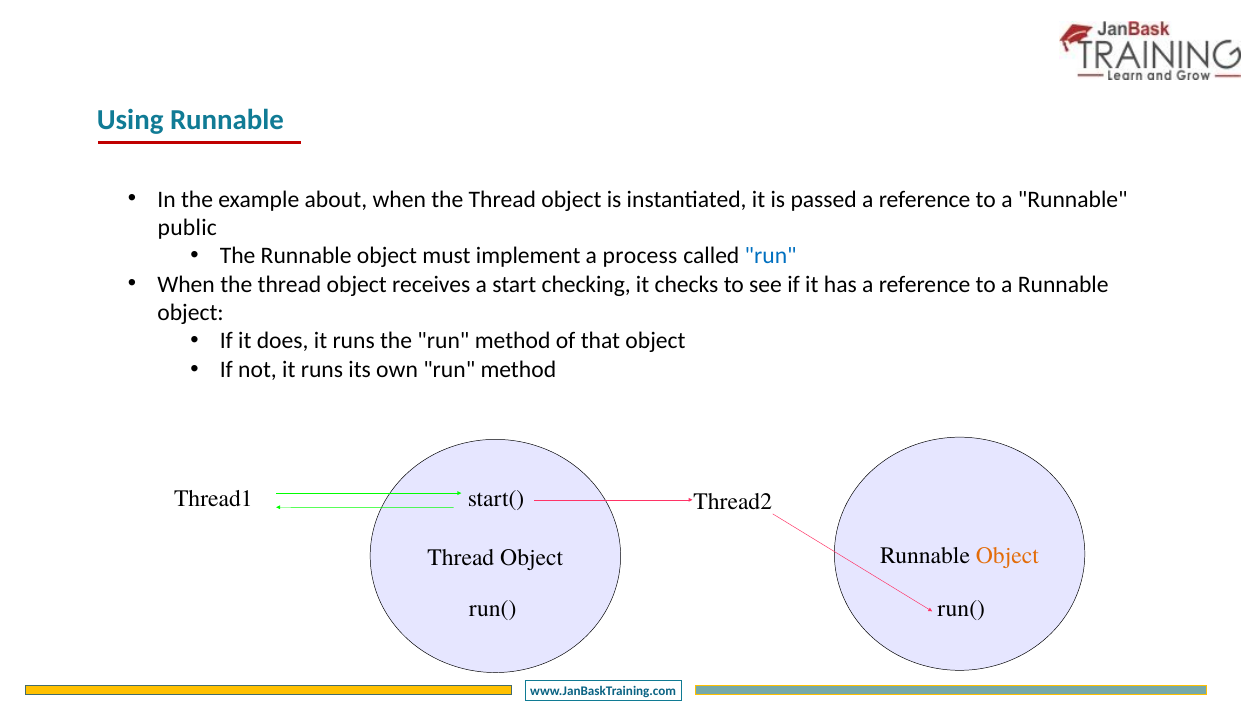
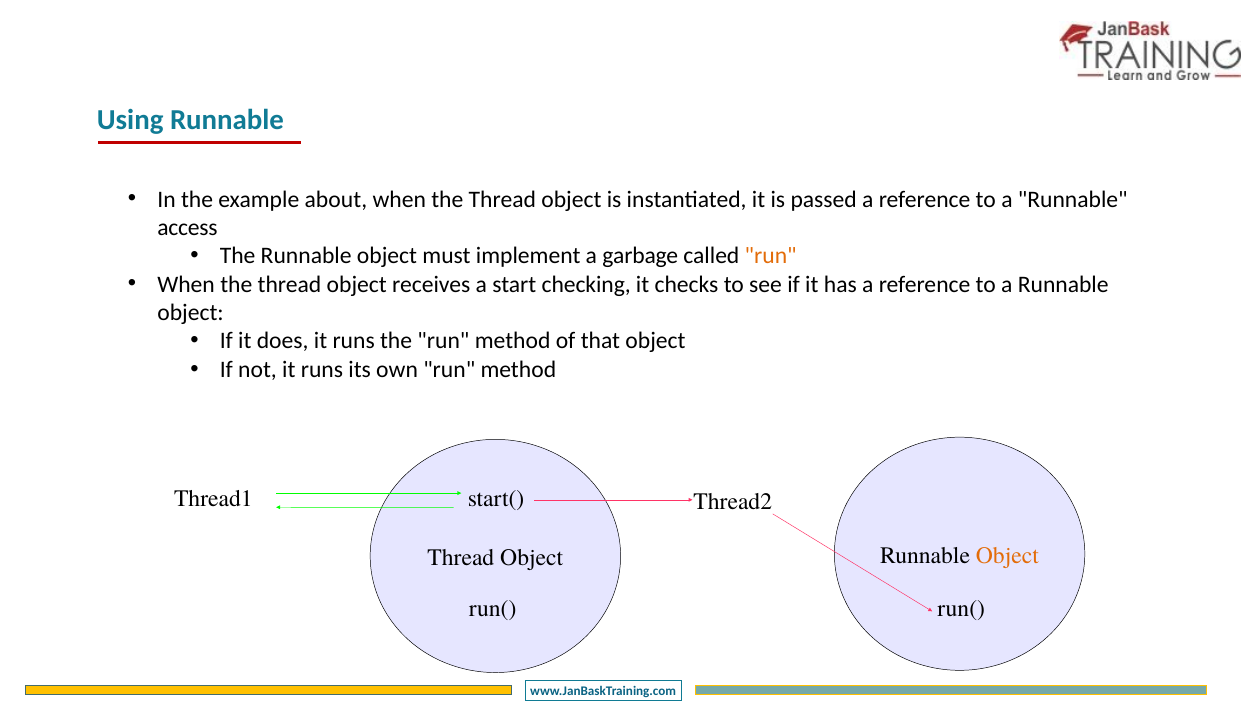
public: public -> access (188, 228)
process: process -> garbage (640, 256)
run colour: blue -> orange (771, 256)
